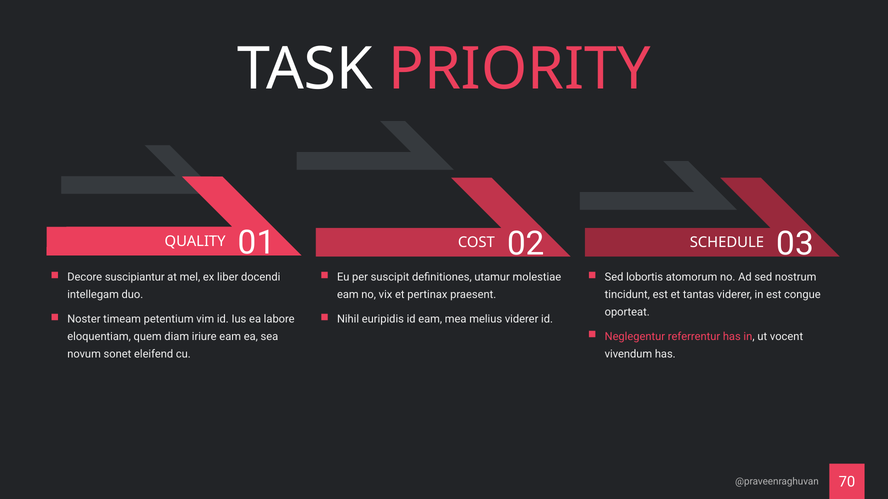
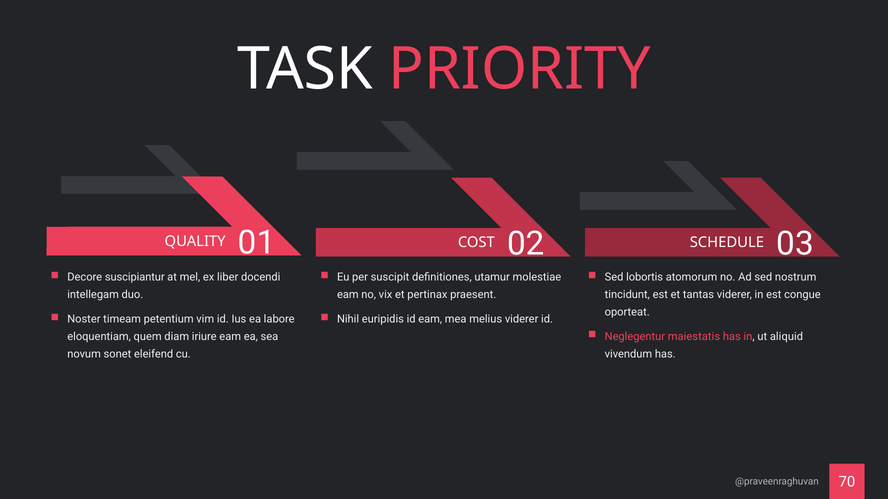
referrentur: referrentur -> maiestatis (694, 337)
vocent: vocent -> aliquid (786, 337)
